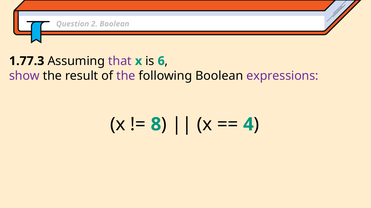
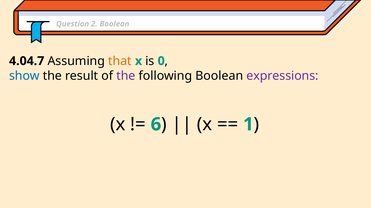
1.77.3: 1.77.3 -> 4.04.7 (27, 61)
that colour: purple -> orange (120, 61)
6: 6 -> 0 (161, 61)
show colour: purple -> blue (24, 76)
8: 8 -> 6 (156, 125)
4: 4 -> 1 (248, 125)
